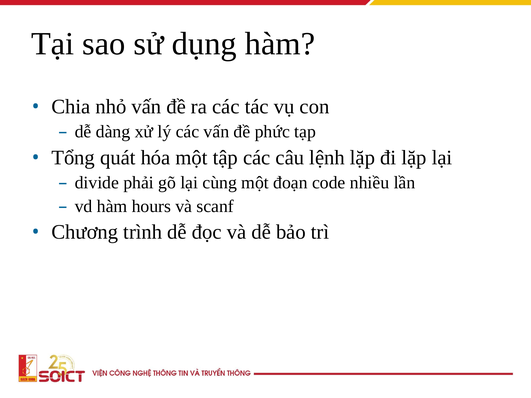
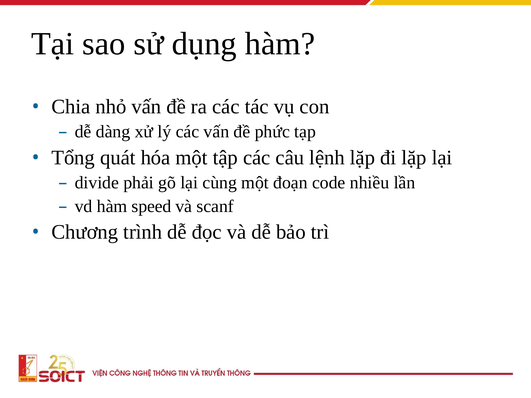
hours: hours -> speed (151, 206)
